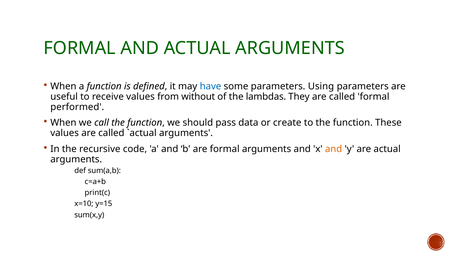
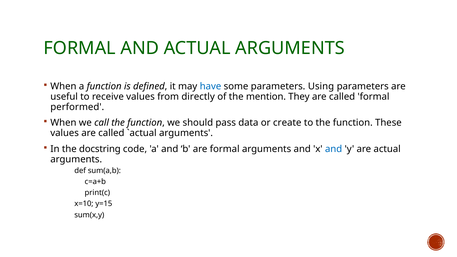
without: without -> directly (198, 97)
lambdas: lambdas -> mention (266, 97)
recursive: recursive -> docstring (100, 149)
and colour: orange -> blue (334, 149)
